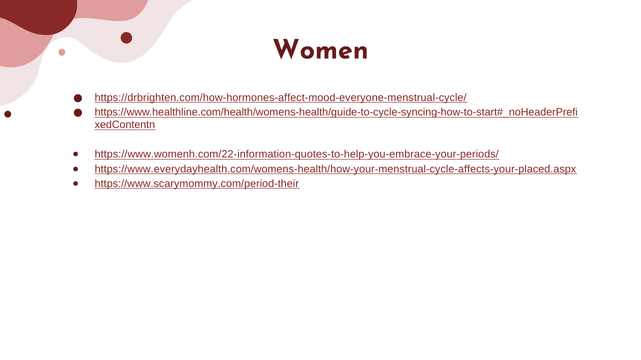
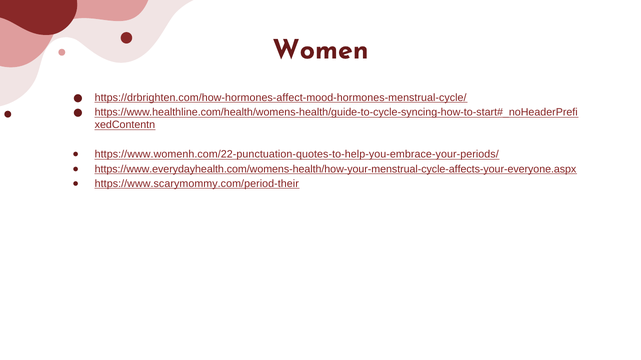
https://drbrighten.com/how-hormones-affect-mood-everyone-menstrual-cycle/: https://drbrighten.com/how-hormones-affect-mood-everyone-menstrual-cycle/ -> https://drbrighten.com/how-hormones-affect-mood-hormones-menstrual-cycle/ (281, 98)
https://www.womenh.com/22-information-quotes-to-help-you-embrace-your-periods/: https://www.womenh.com/22-information-quotes-to-help-you-embrace-your-periods/ -> https://www.womenh.com/22-punctuation-quotes-to-help-you-embrace-your-periods/ (297, 155)
https://www.everydayhealth.com/womens-health/how-your-menstrual-cycle-affects-your-placed.aspx: https://www.everydayhealth.com/womens-health/how-your-menstrual-cycle-affects-your-placed.aspx -> https://www.everydayhealth.com/womens-health/how-your-menstrual-cycle-affects-your-everyone.aspx (336, 169)
